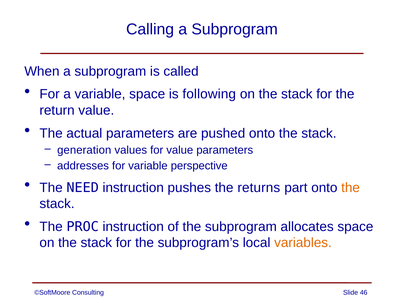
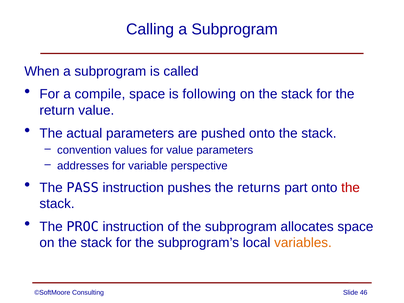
a variable: variable -> compile (100, 94)
generation: generation -> convention (84, 150)
NEED: NEED -> PASS (83, 188)
the colour: orange -> red (351, 188)
